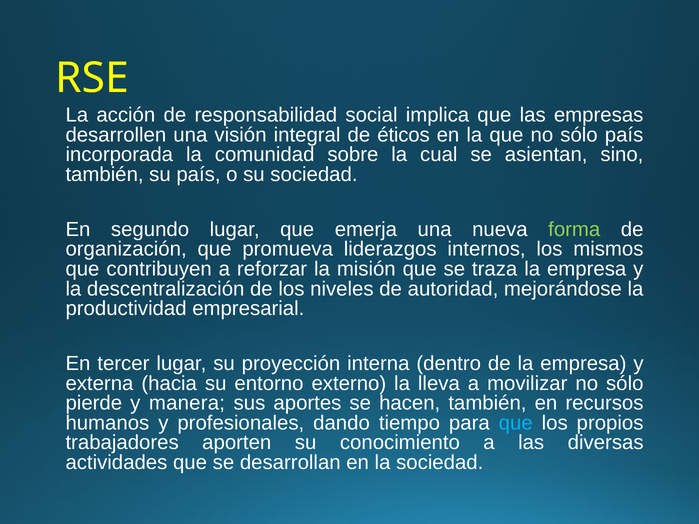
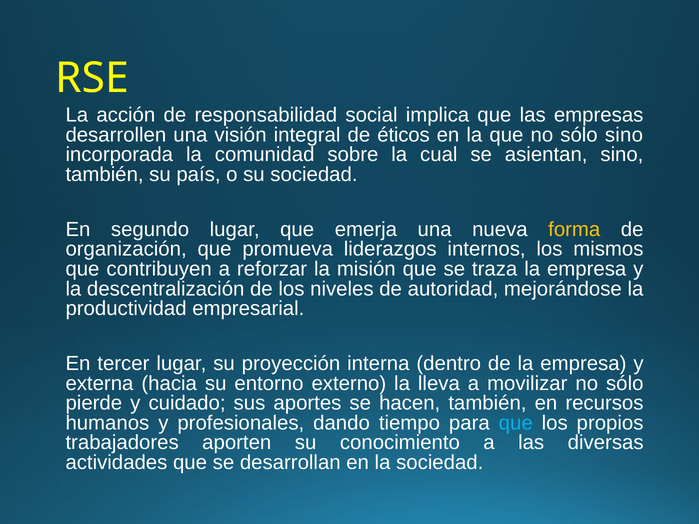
sólo país: país -> sino (624, 135)
forma colour: light green -> yellow (574, 229)
manera: manera -> cuidado (187, 403)
